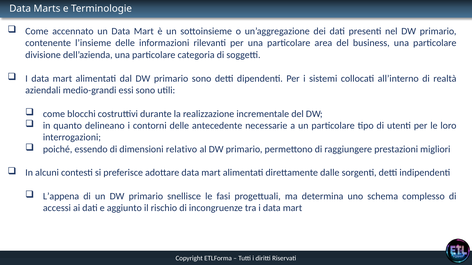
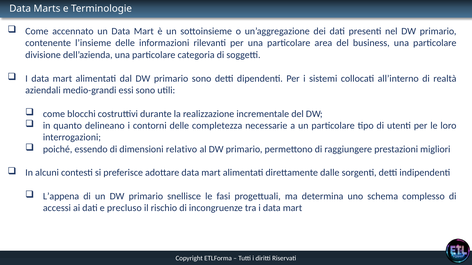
antecedente: antecedente -> completezza (217, 126)
aggiunto: aggiunto -> precluso (124, 208)
